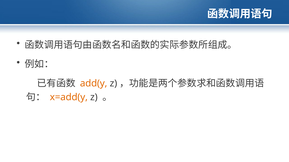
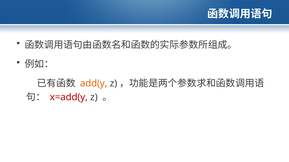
x=add(y colour: orange -> red (69, 97)
